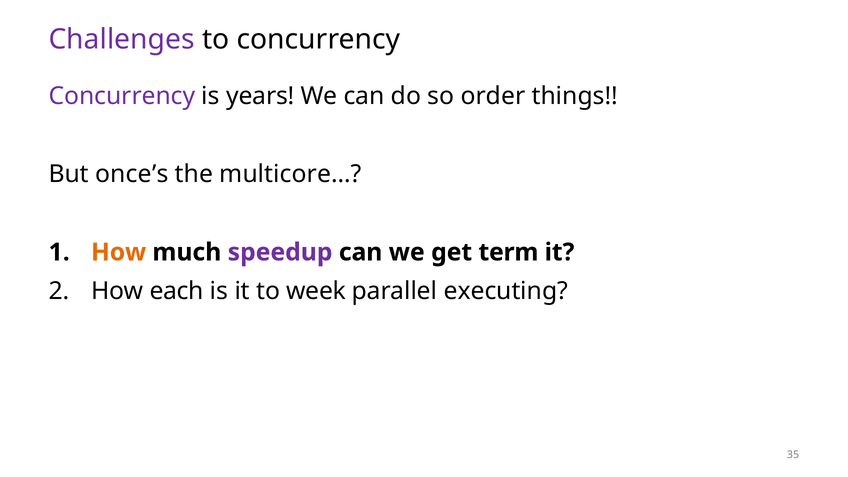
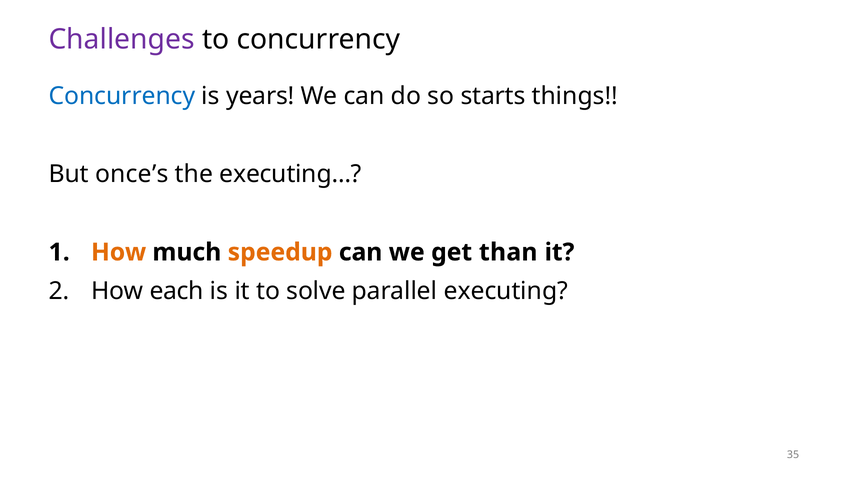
Concurrency colour: purple -> blue (122, 96)
order: order -> starts (493, 96)
multicore…: multicore… -> executing… (291, 174)
speedup colour: purple -> orange (280, 252)
term: term -> than (508, 252)
week: week -> solve (316, 291)
